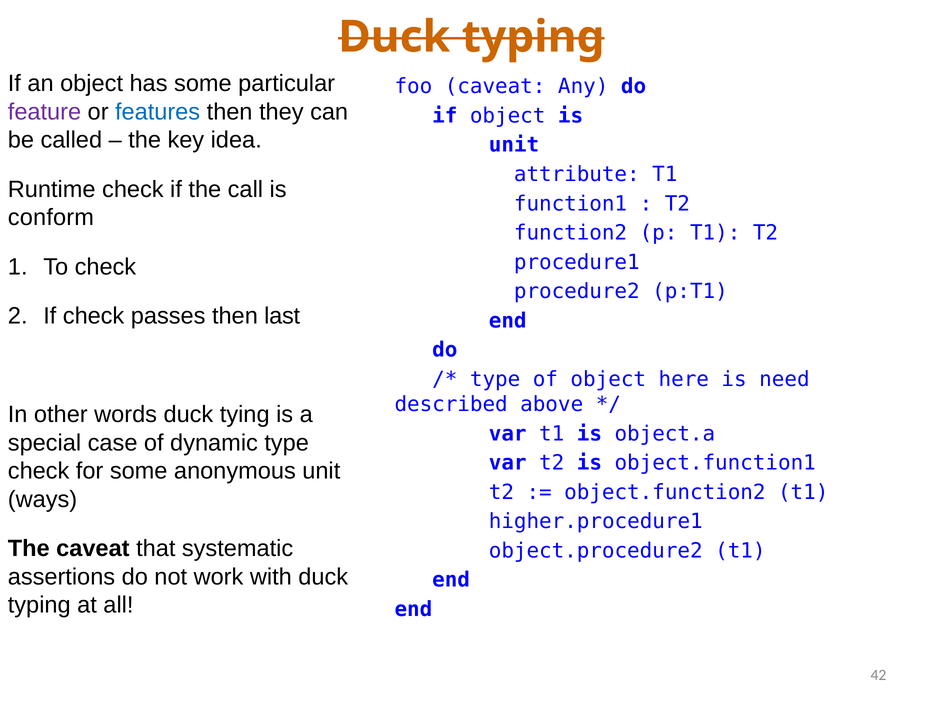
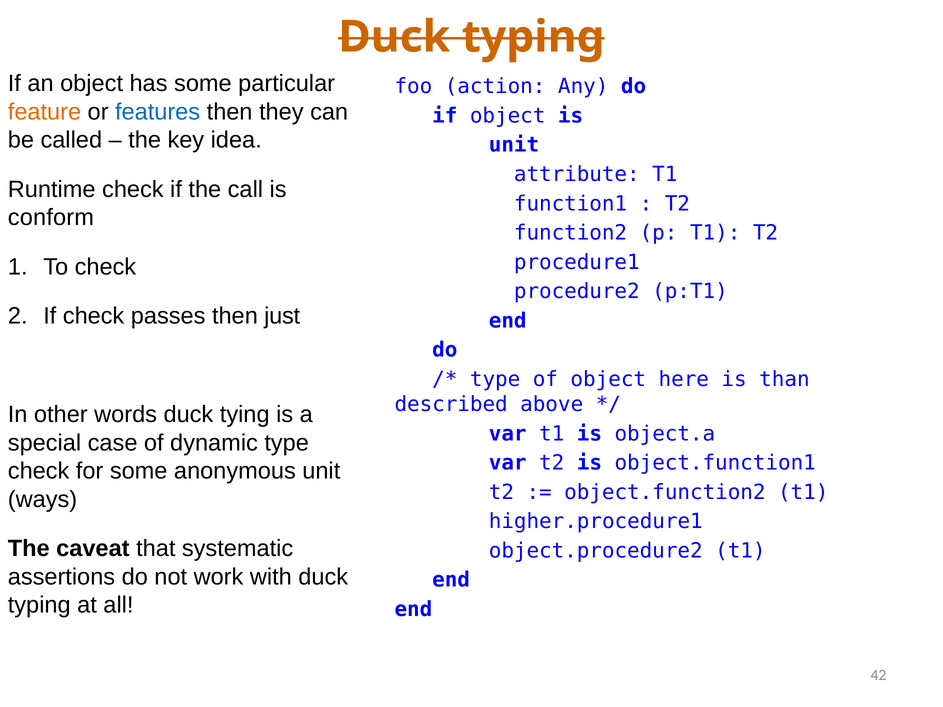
foo caveat: caveat -> action (495, 86)
feature colour: purple -> orange (44, 112)
last: last -> just (282, 316)
need: need -> than (784, 379)
